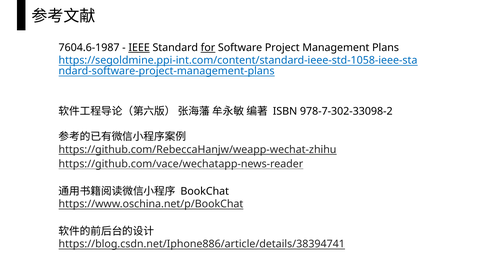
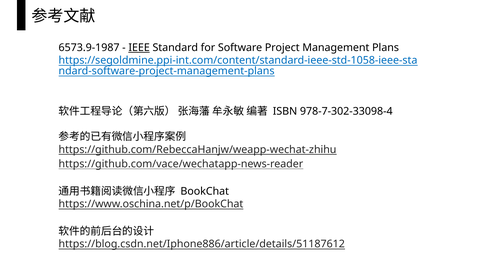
7604.6-1987: 7604.6-1987 -> 6573.9-1987 (89, 48)
for underline: present -> none (208, 48)
978-7-302-33098-2: 978-7-302-33098-2 -> 978-7-302-33098-4 (346, 111)
https://blog.csdn.net/Iphone886/article/details/38394741: https://blog.csdn.net/Iphone886/article/details/38394741 -> https://blog.csdn.net/Iphone886/article/details/51187612 (202, 244)
